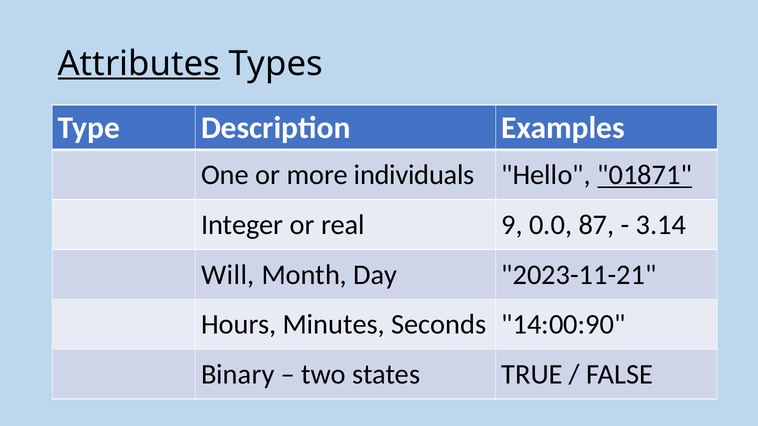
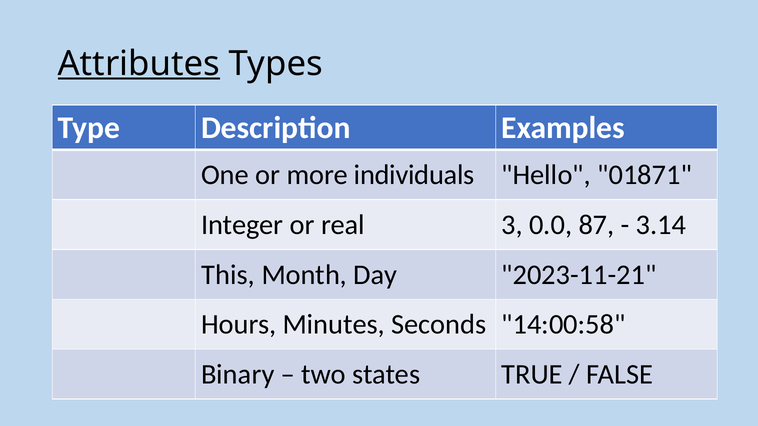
01871 underline: present -> none (645, 175)
9: 9 -> 3 (512, 225)
Will: Will -> This (228, 275)
14:00:90: 14:00:90 -> 14:00:58 (563, 325)
